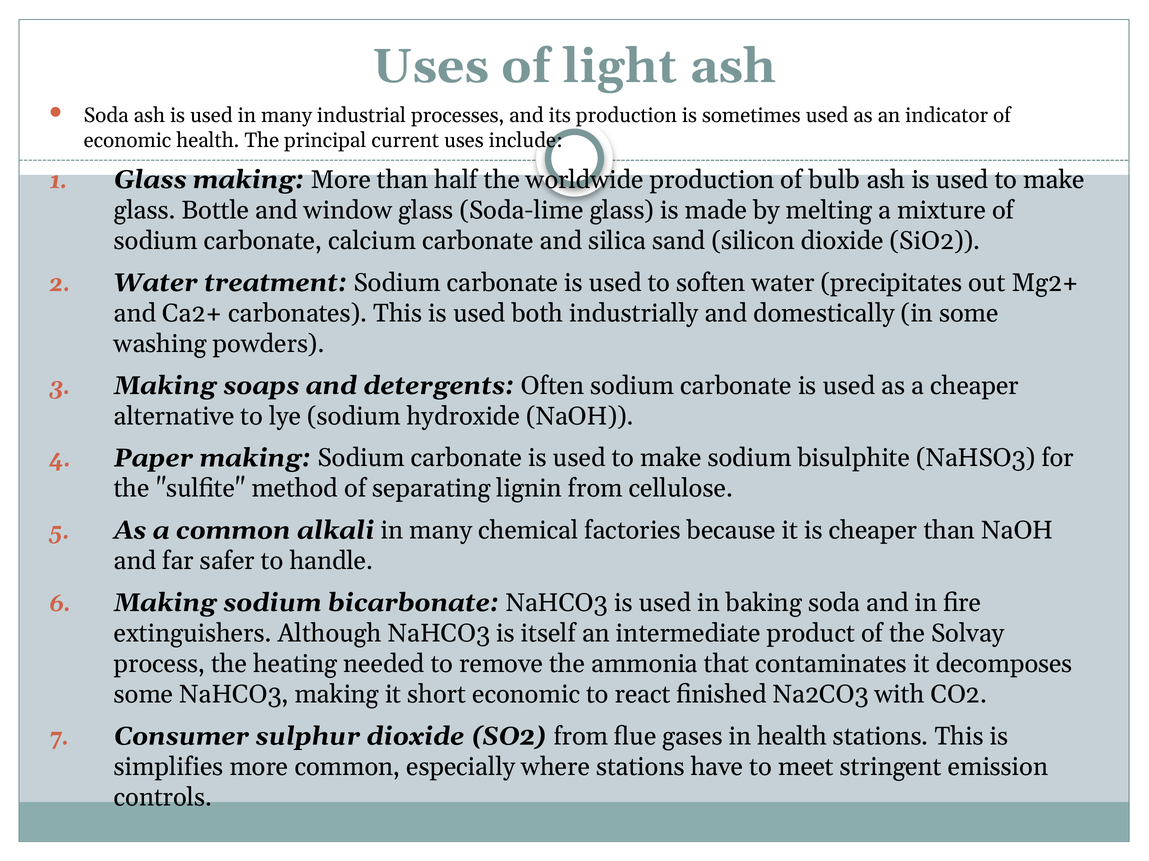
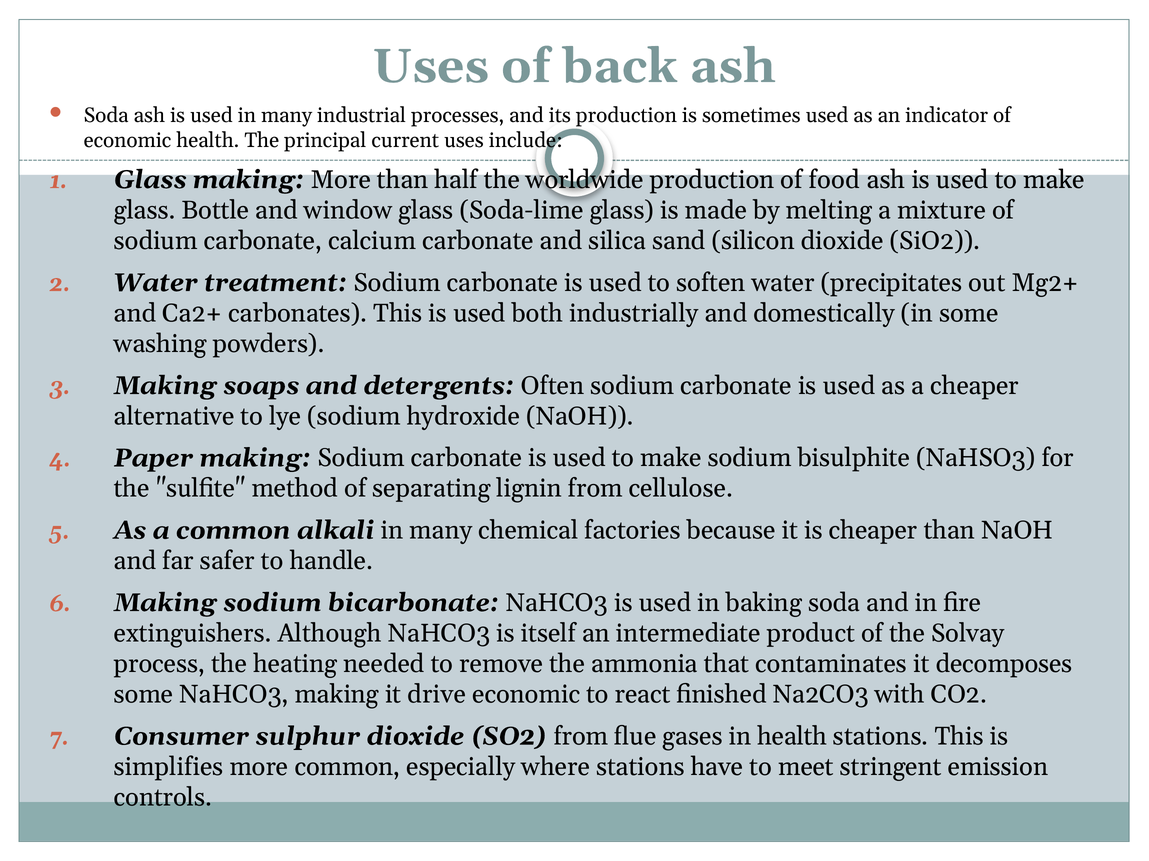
light: light -> back (620, 66)
bulb: bulb -> food (834, 180)
short: short -> drive (437, 695)
